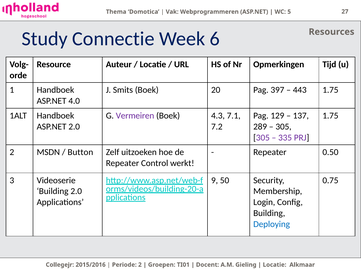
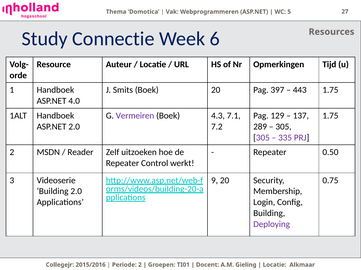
Button: Button -> Reader (80, 153)
9 50: 50 -> 20 (225, 181)
Deploying colour: blue -> purple (272, 225)
